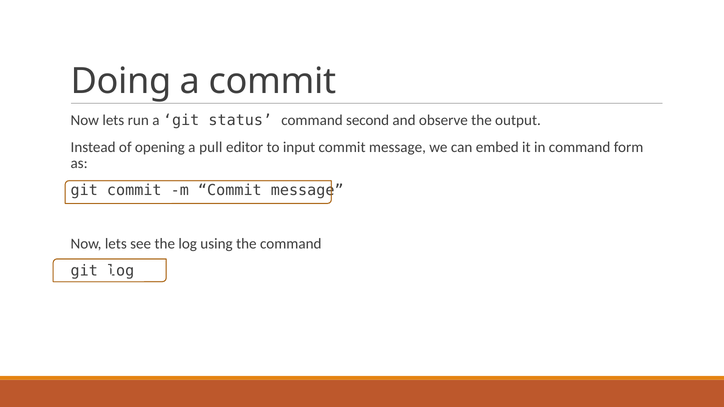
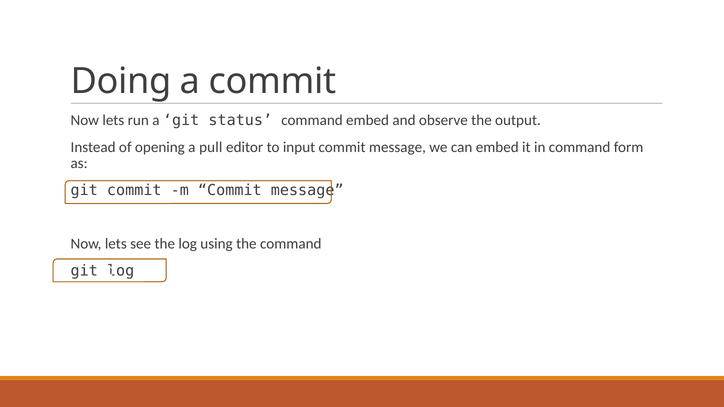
command second: second -> embed (368, 120)
